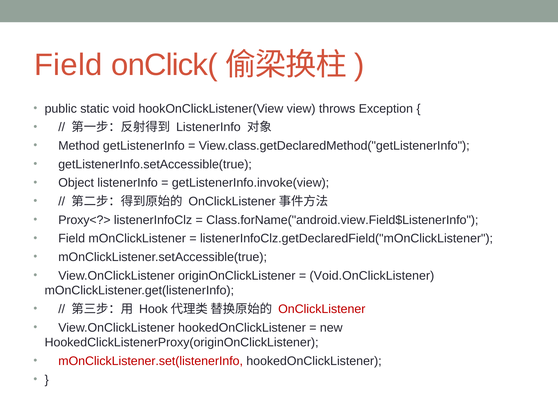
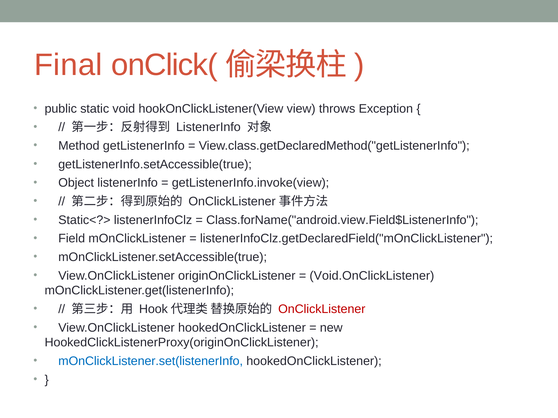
Field: Field -> Final (68, 65)
Proxy<?>: Proxy<?> -> Static<?> (84, 220)
mOnClickListener.set(listenerInfo colour: red -> blue (151, 362)
